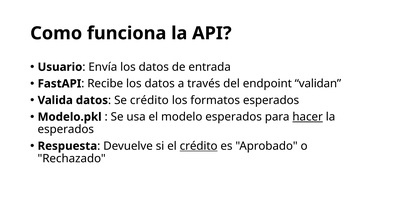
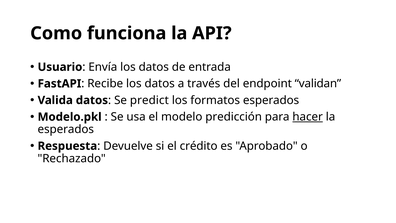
Se crédito: crédito -> predict (149, 100)
modelo esperados: esperados -> predicción (234, 117)
crédito underline: present -> none (199, 146)
